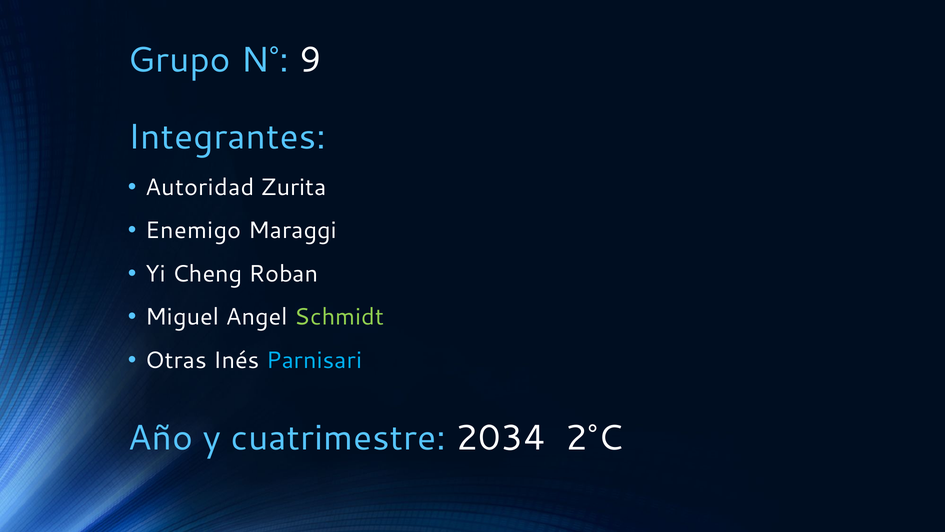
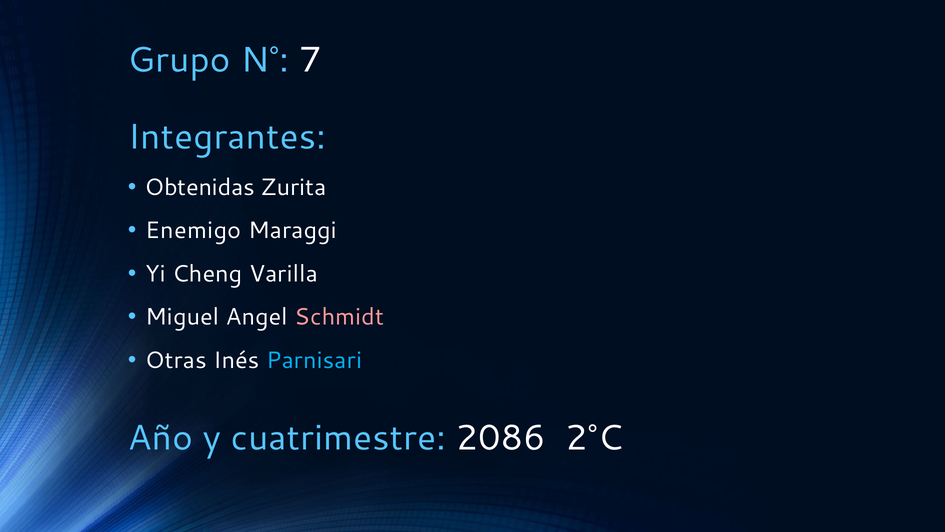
9: 9 -> 7 (310, 60)
Autoridad: Autoridad -> Obtenidas (200, 187)
Roban: Roban -> Varilla (283, 274)
Schmidt colour: light green -> pink (339, 317)
2034: 2034 -> 2086 (501, 438)
